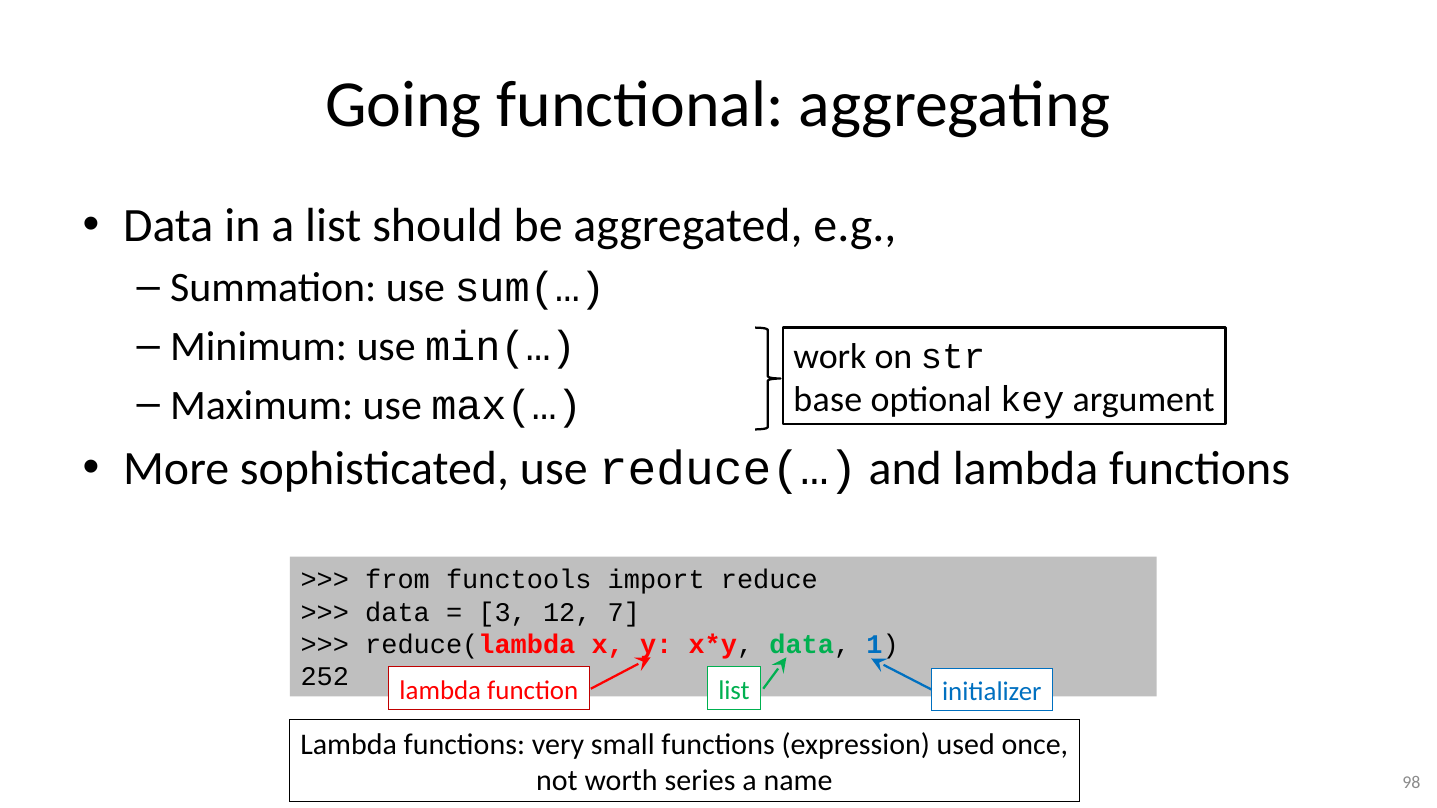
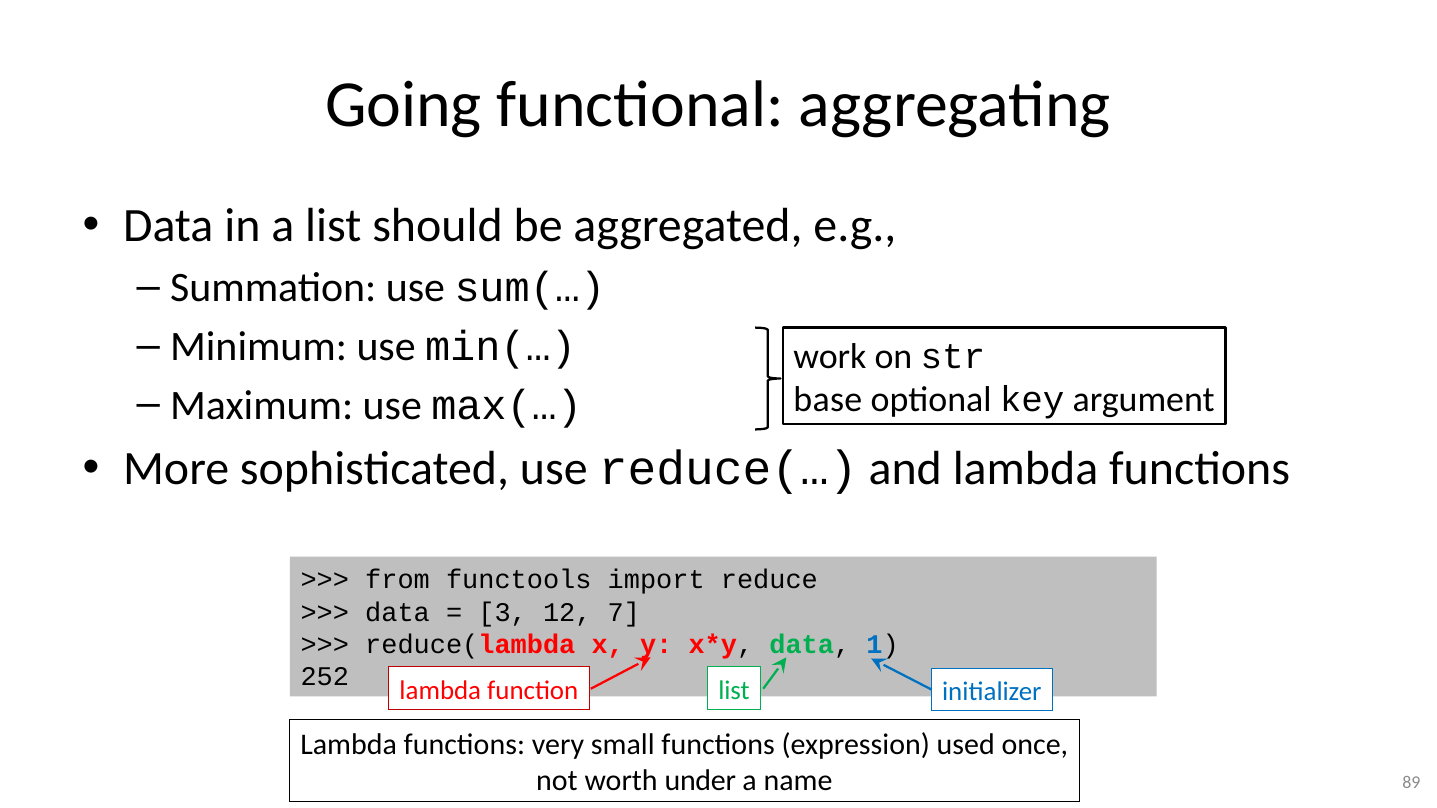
series: series -> under (700, 781)
98: 98 -> 89 (1412, 783)
